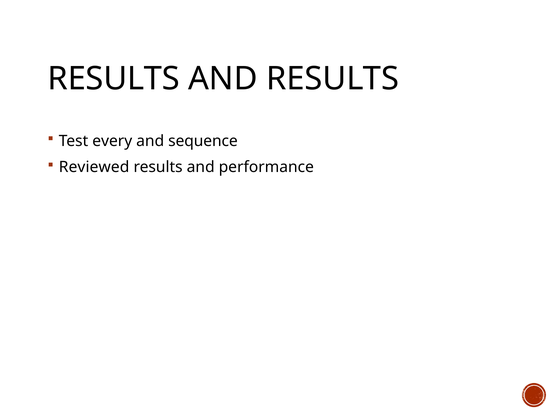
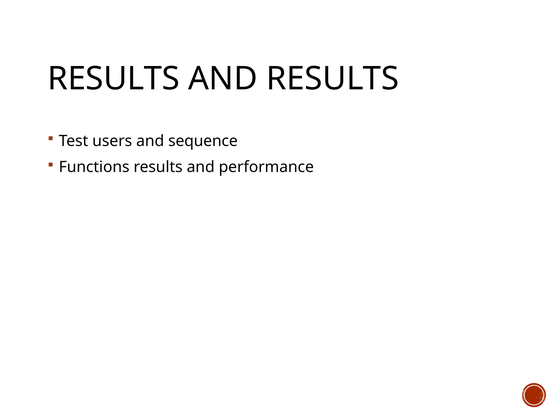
every: every -> users (112, 141)
Reviewed: Reviewed -> Functions (94, 167)
